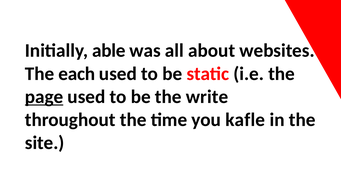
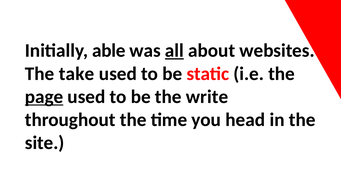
all underline: none -> present (174, 51)
each: each -> take (77, 74)
kafle: kafle -> head (245, 120)
